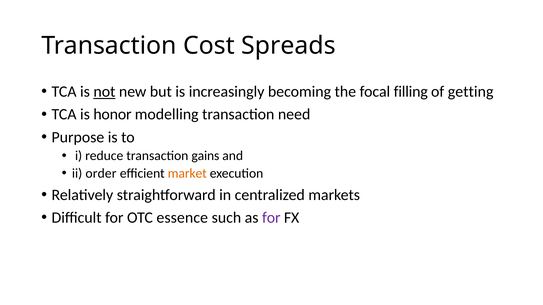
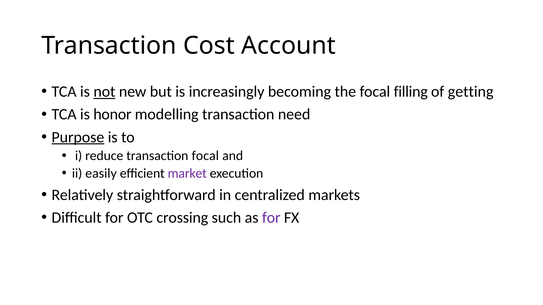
Spreads: Spreads -> Account (289, 46)
Purpose underline: none -> present (78, 137)
transaction gains: gains -> focal (205, 156)
order: order -> easily (101, 174)
market colour: orange -> purple (187, 174)
essence: essence -> crossing (182, 218)
